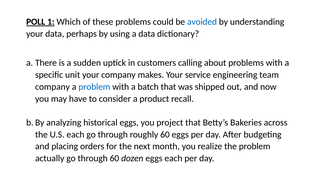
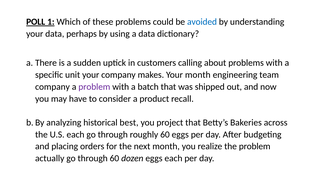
Your service: service -> month (198, 75)
problem colour: blue -> purple (94, 87)
historical eggs: eggs -> best (129, 122)
